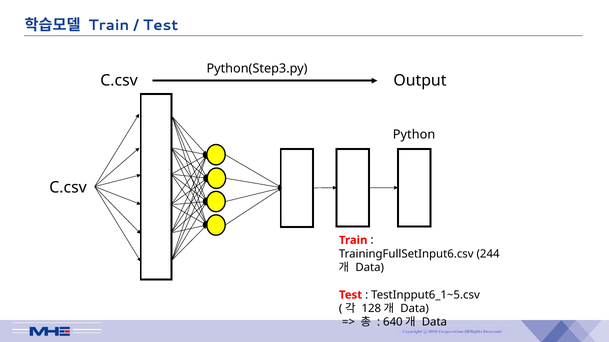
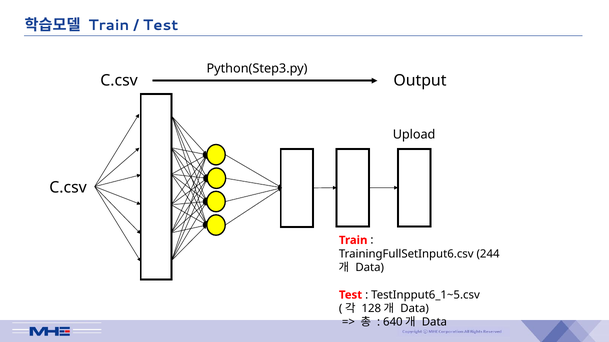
Python: Python -> Upload (414, 135)
